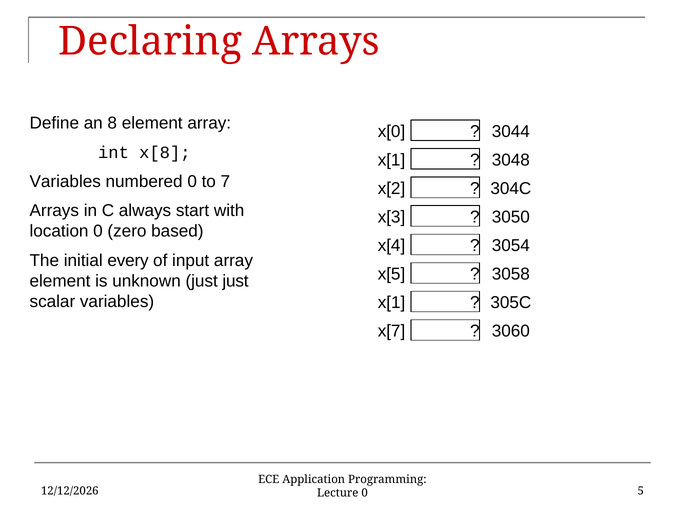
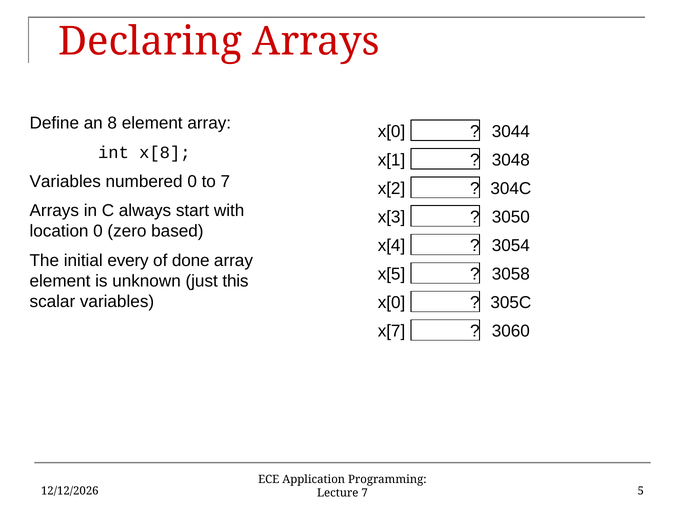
input: input -> done (191, 260)
just just: just -> this (235, 281)
x[1: x[1 -> x[0 (392, 303)
Lecture 0: 0 -> 7 (365, 493)
